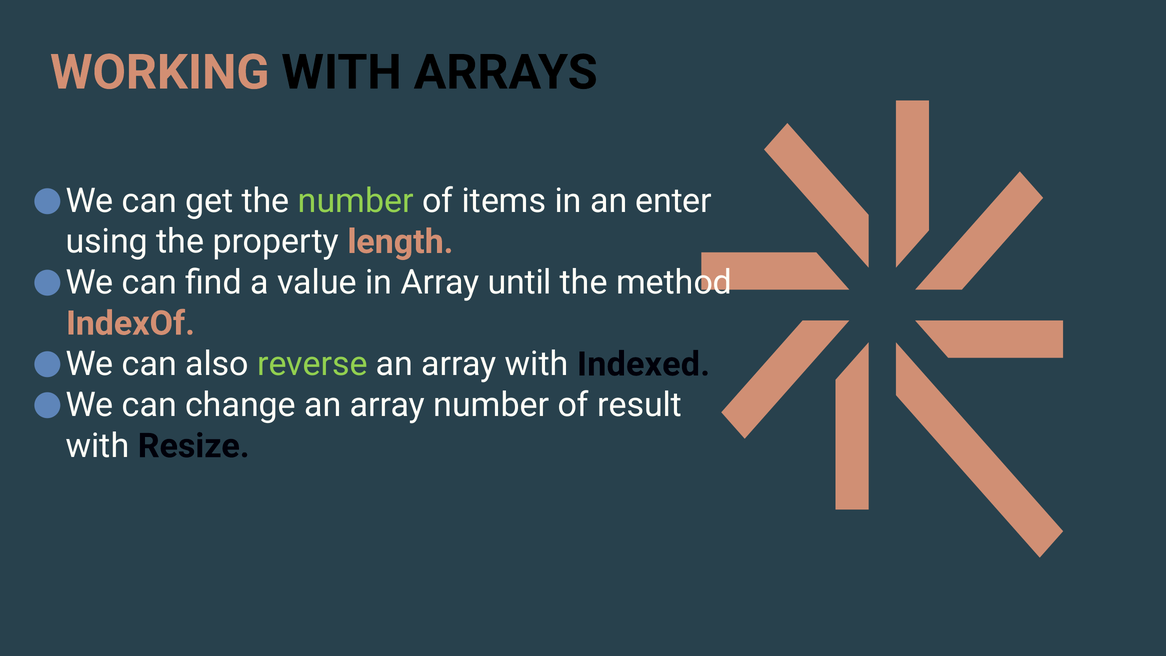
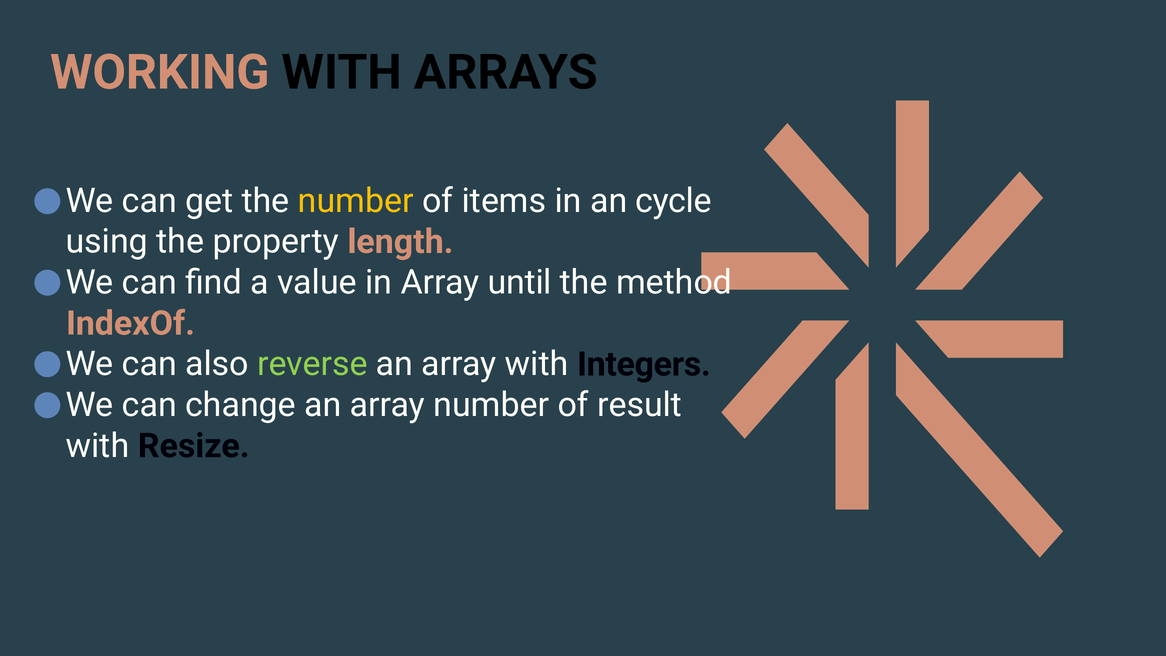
number colour: light green -> yellow (356, 201)
enter: enter -> cycle (673, 201)
Indexed: Indexed -> Integers (644, 364)
